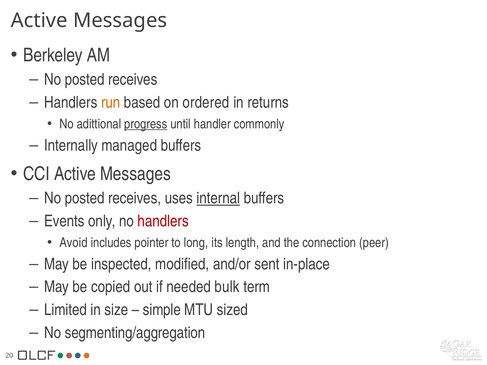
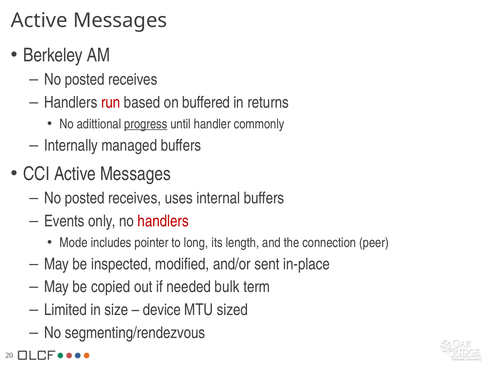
run colour: orange -> red (111, 103)
ordered: ordered -> buffered (206, 103)
internal underline: present -> none (218, 198)
Avoid: Avoid -> Mode (74, 243)
simple: simple -> device (162, 310)
segmenting/aggregation: segmenting/aggregation -> segmenting/rendezvous (135, 333)
